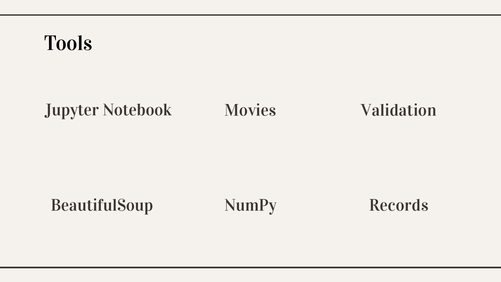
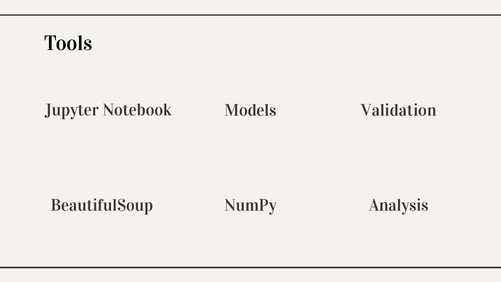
Movies: Movies -> Models (251, 110)
Records: Records -> Analysis (399, 205)
